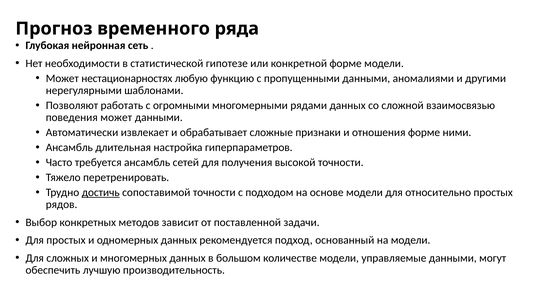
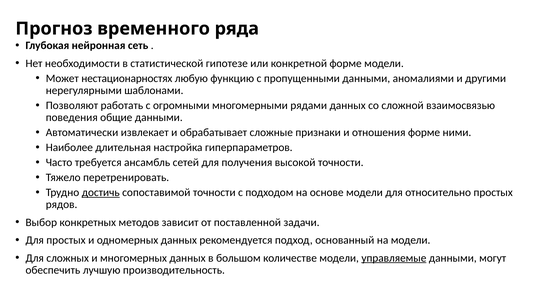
поведения может: может -> общие (116, 117)
Ансамбль: Ансамбль -> Наиболее (69, 147)
управляемые underline: none -> present (394, 258)
